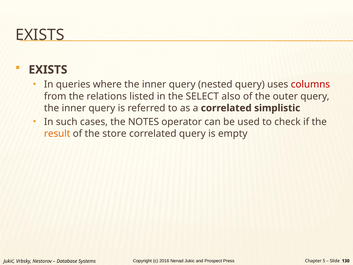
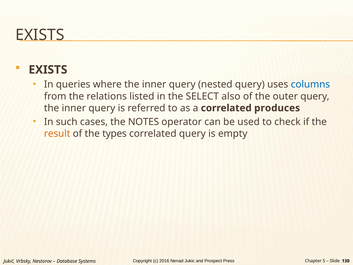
columns colour: red -> blue (310, 84)
simplistic: simplistic -> produces (277, 108)
store: store -> types (115, 133)
